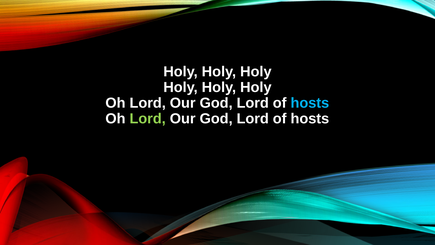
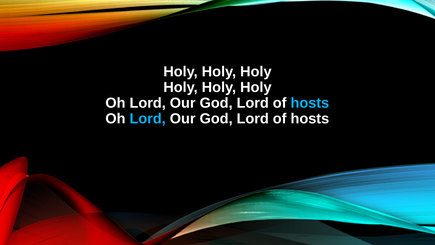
Lord colour: light green -> light blue (148, 119)
